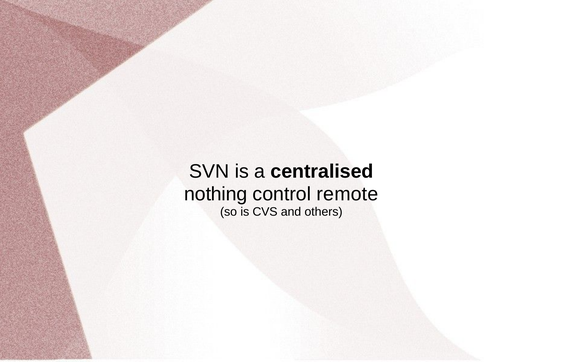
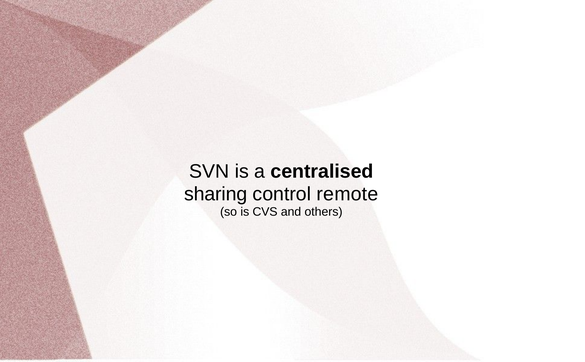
nothing: nothing -> sharing (216, 194)
